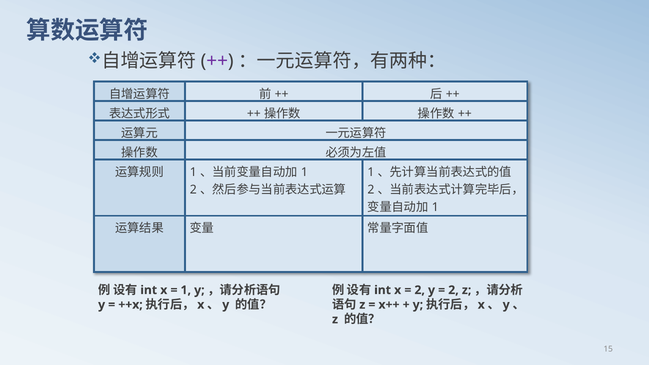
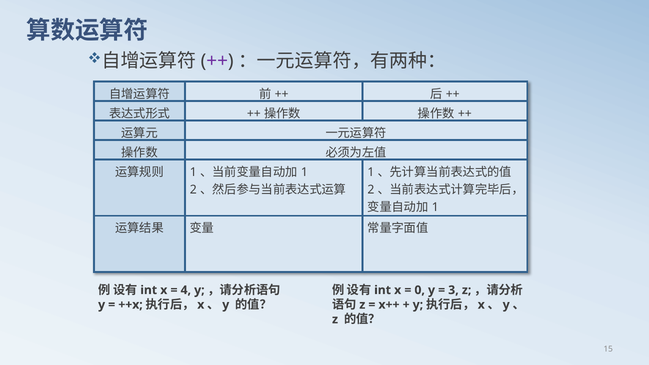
1: 1 -> 4 (186, 290)
2: 2 -> 0 (420, 290)
2: 2 -> 3 (453, 290)
